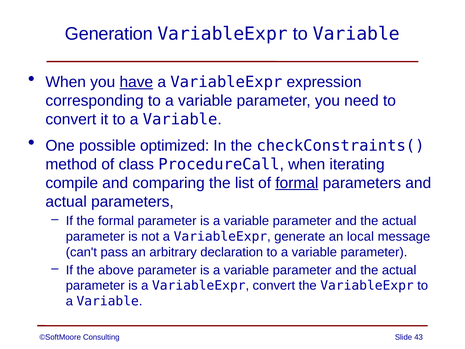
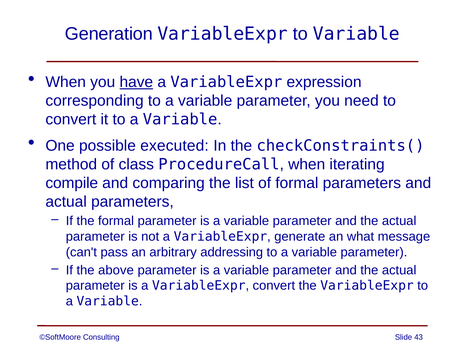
optimized: optimized -> executed (175, 146)
formal underline: present -> none (297, 183)
local: local -> what (360, 236)
declaration: declaration -> addressing (232, 252)
